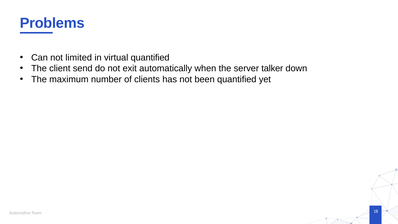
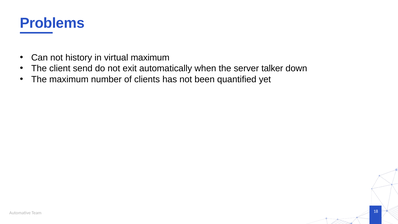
limited: limited -> history (79, 58)
virtual quantified: quantified -> maximum (150, 58)
